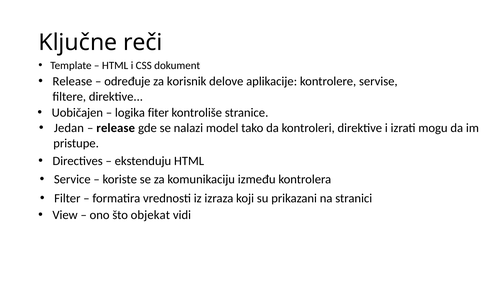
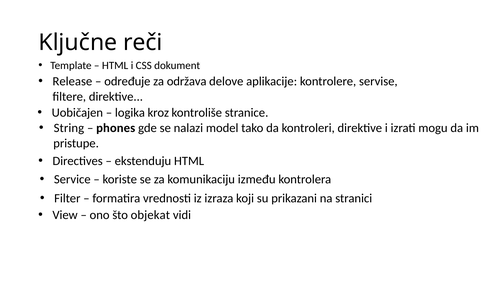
korisnik: korisnik -> održava (187, 81)
fiter: fiter -> kroz (158, 113)
Jedan: Jedan -> String (69, 128)
release: release -> phones (116, 128)
